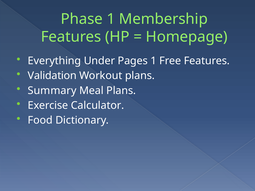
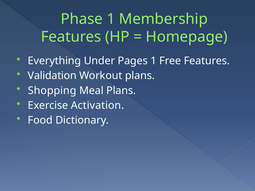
Summary: Summary -> Shopping (52, 91)
Calculator: Calculator -> Activation (97, 106)
